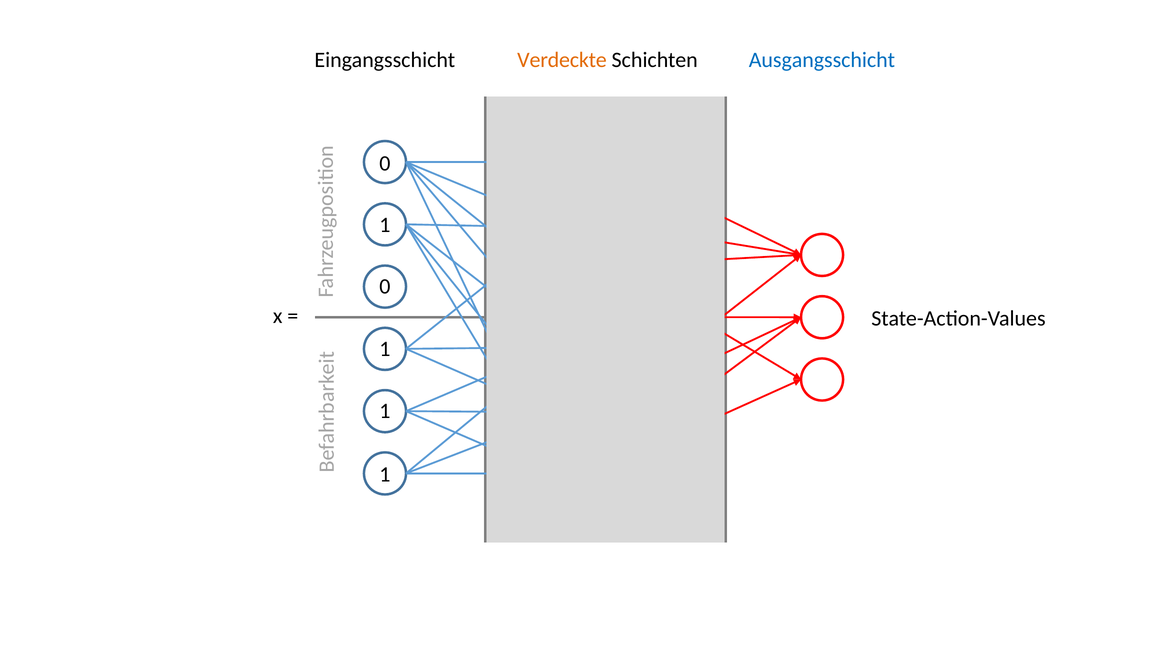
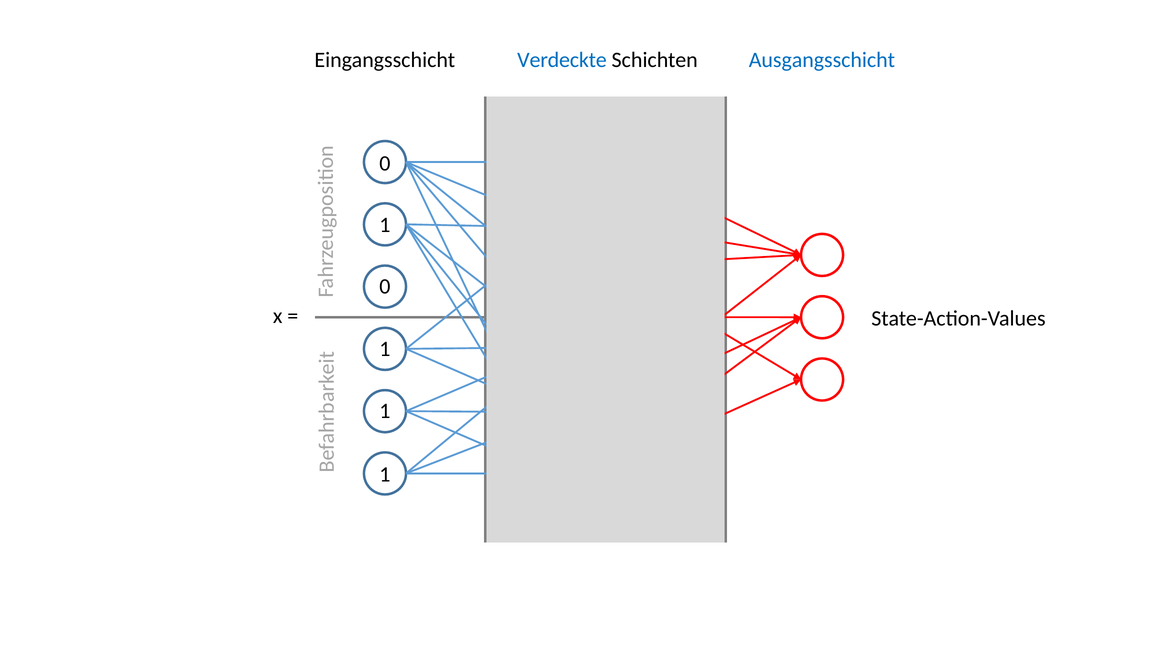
Verdeckte colour: orange -> blue (562, 60)
